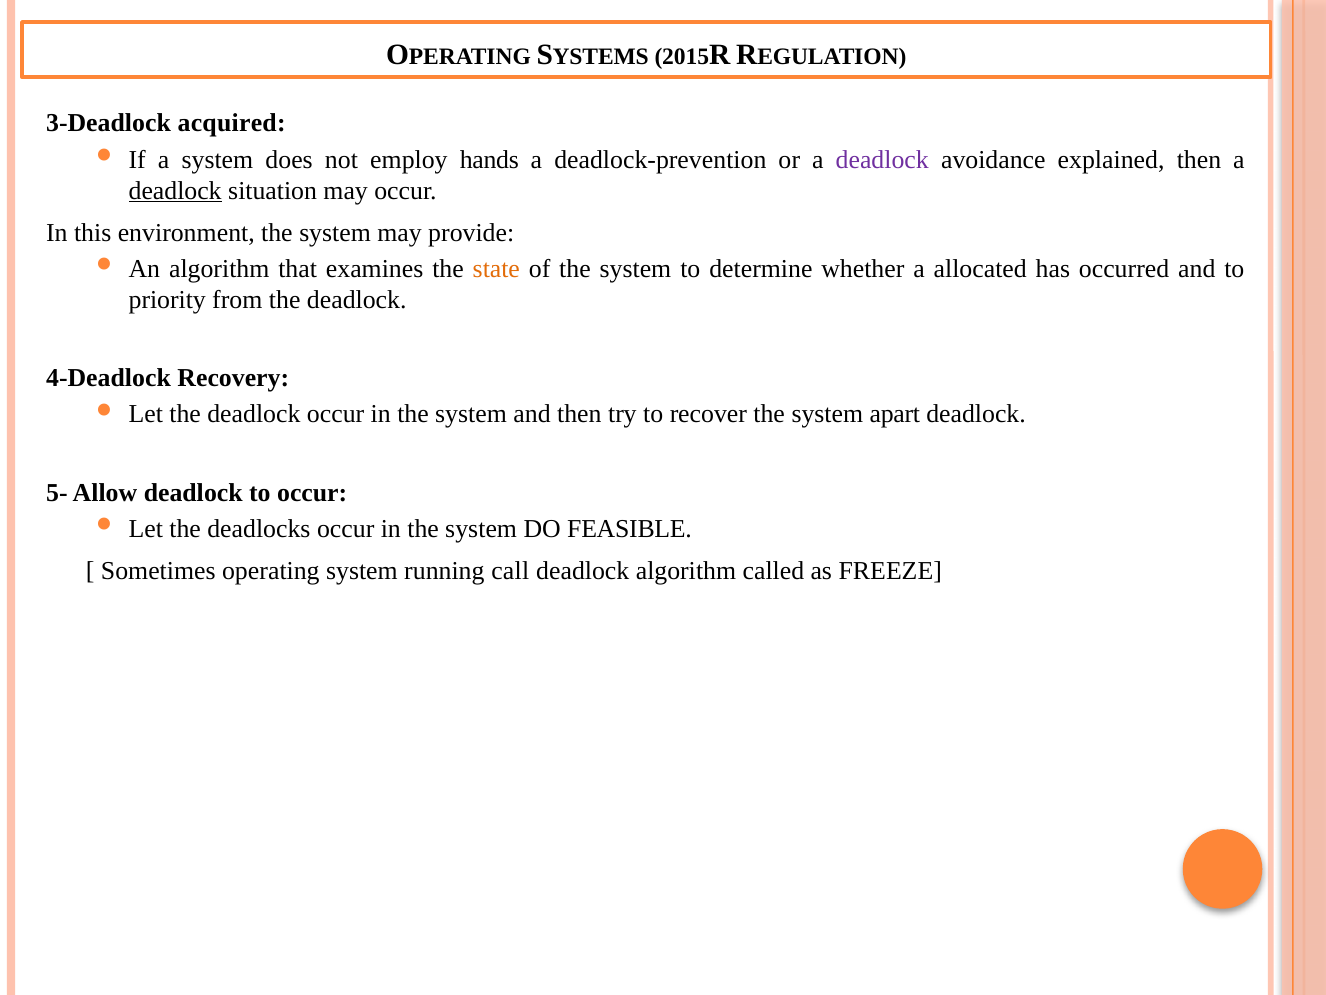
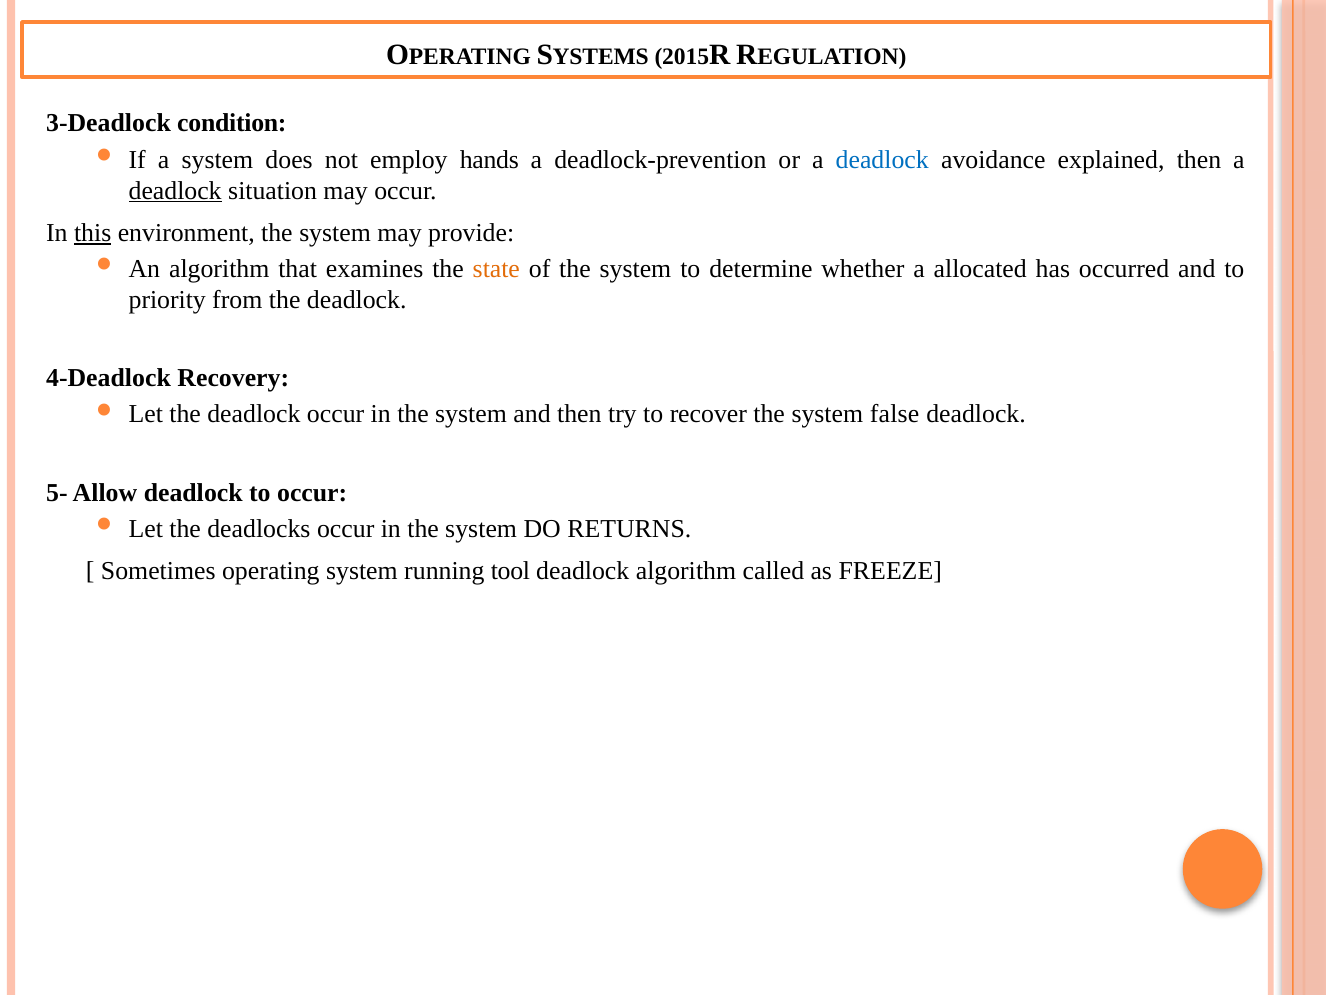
acquired: acquired -> condition (232, 123)
deadlock colour: purple -> blue (882, 159)
this underline: none -> present (93, 233)
apart: apart -> false (895, 414)
FEASIBLE: FEASIBLE -> RETURNS (629, 529)
call: call -> tool (510, 571)
